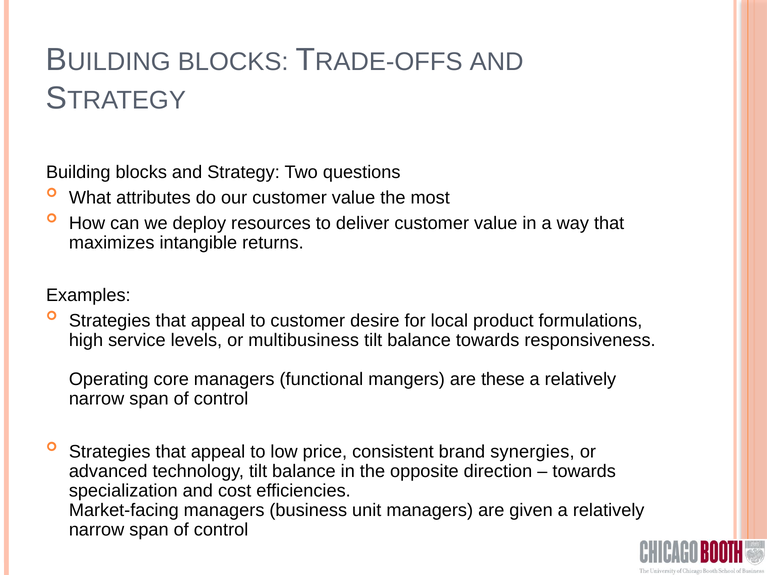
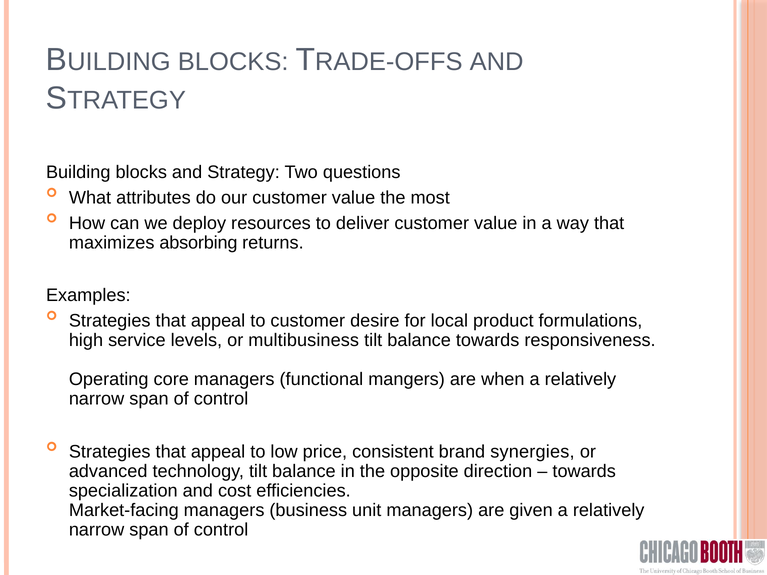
intangible: intangible -> absorbing (198, 243)
these: these -> when (503, 380)
